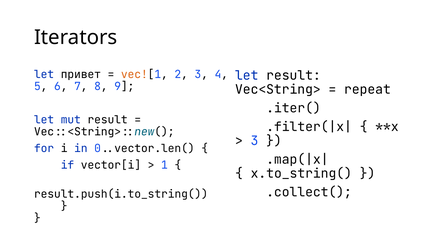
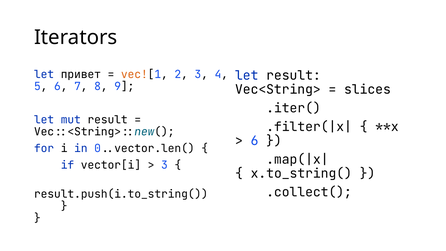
repeat: repeat -> slices (367, 89)
3: 3 -> 6 (255, 141)
1: 1 -> 3 (164, 165)
